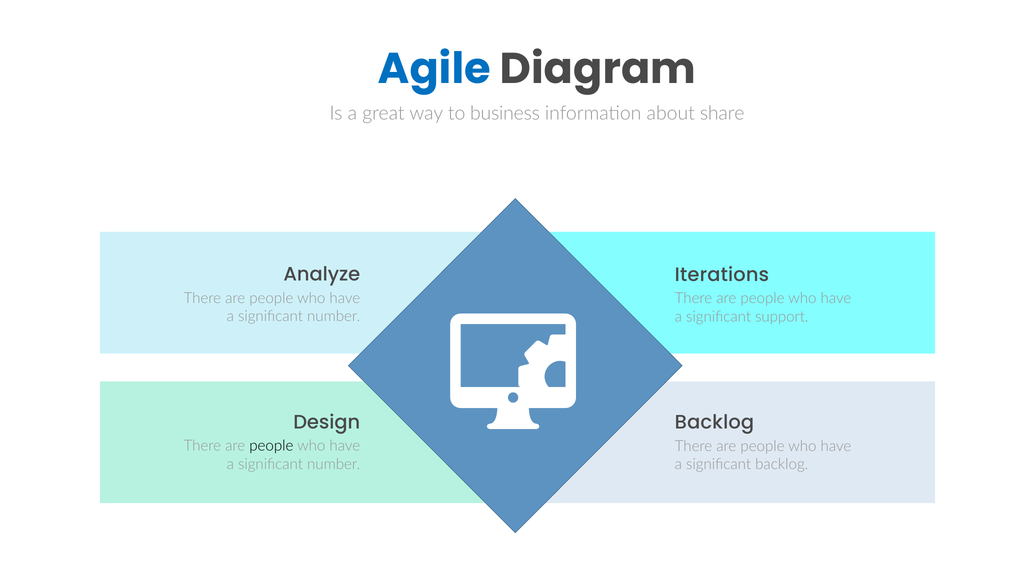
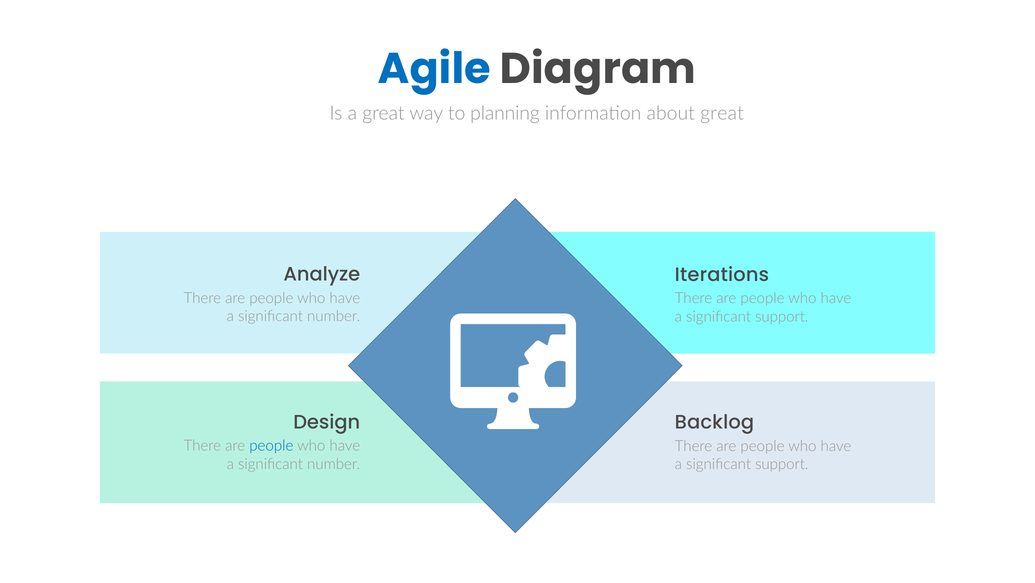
business: business -> planning (505, 113)
about share: share -> great (722, 113)
people colour: black -> blue (271, 445)
backlog: backlog -> support (782, 464)
